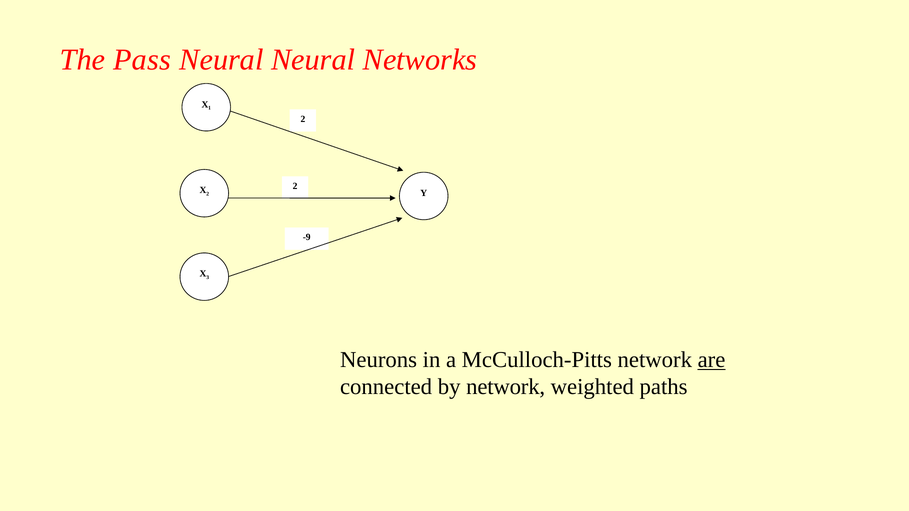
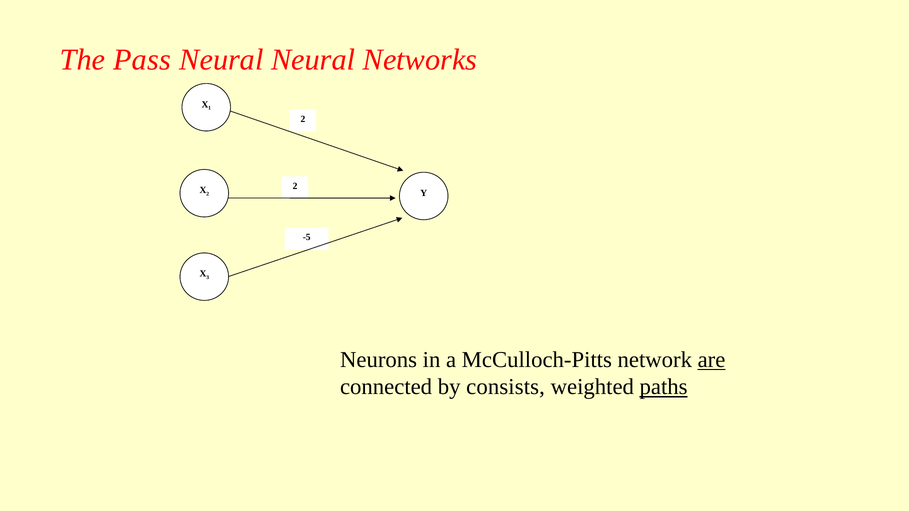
-9: -9 -> -5 (307, 237)
by network: network -> consists (506, 387)
paths underline: none -> present (664, 387)
